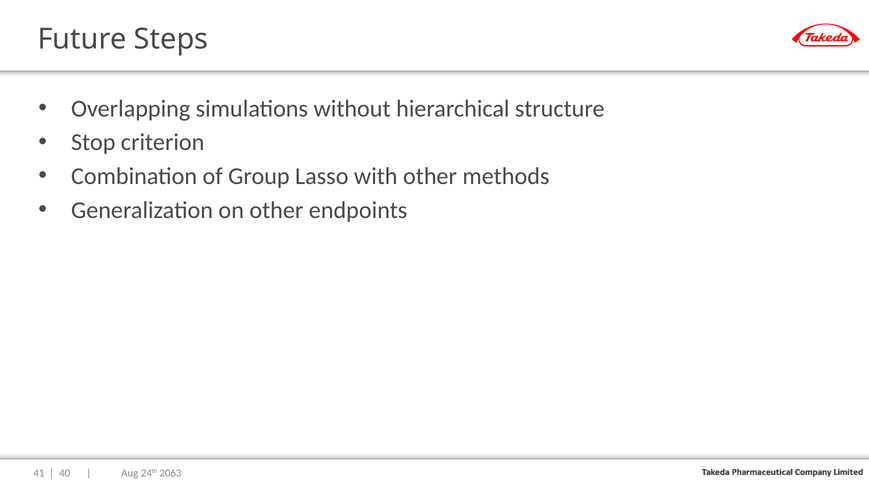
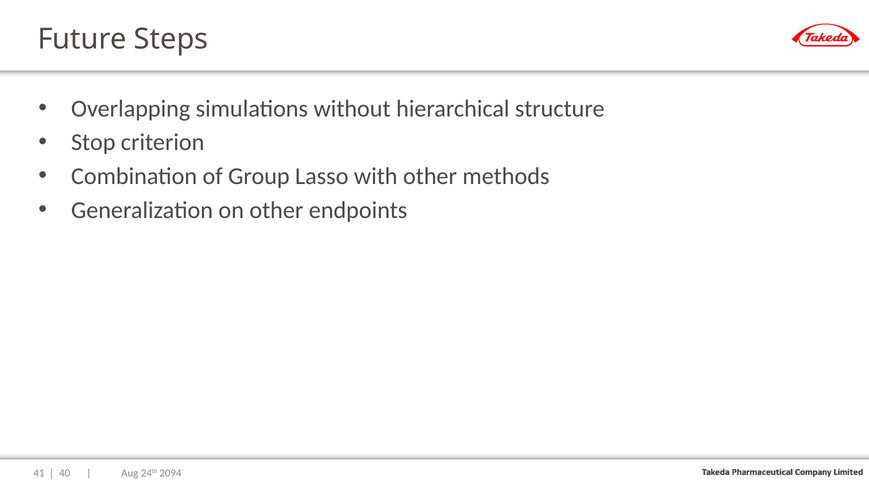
2063: 2063 -> 2094 (170, 473)
